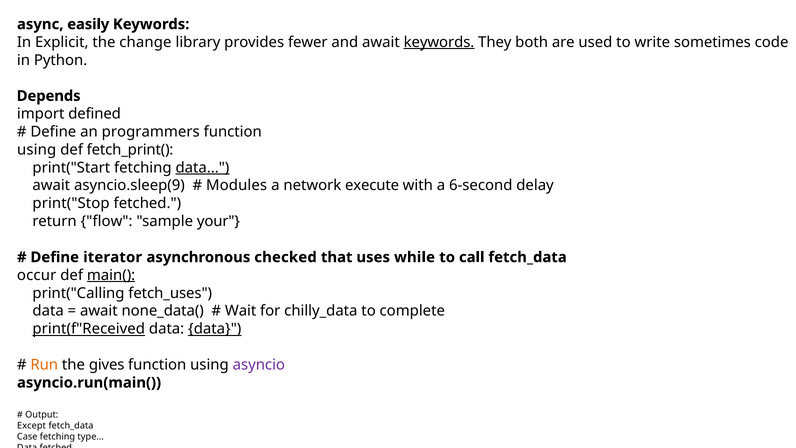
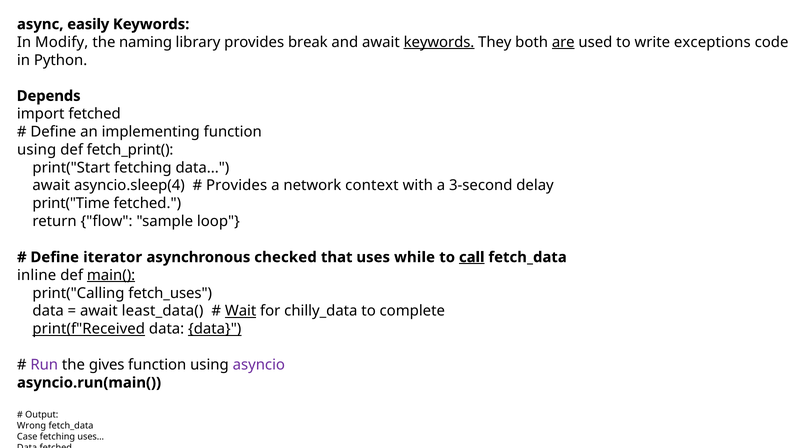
Explicit: Explicit -> Modify (62, 42)
change: change -> naming (146, 42)
fewer: fewer -> break (308, 42)
are underline: none -> present (563, 42)
sometimes: sometimes -> exceptions (712, 42)
import defined: defined -> fetched (95, 114)
programmers: programmers -> implementing (151, 132)
data underline: present -> none (202, 168)
asyncio.sleep(9: asyncio.sleep(9 -> asyncio.sleep(4 (129, 185)
Modules: Modules -> Provides (237, 185)
execute: execute -> context (372, 185)
6-second: 6-second -> 3-second (481, 185)
print("Stop: print("Stop -> print("Time (71, 203)
your: your -> loop (218, 221)
call underline: none -> present (472, 257)
occur: occur -> inline (37, 275)
none_data(: none_data( -> least_data( (163, 311)
Wait underline: none -> present (241, 311)
Run colour: orange -> purple (44, 365)
Except: Except -> Wrong (32, 425)
fetching type: type -> uses (91, 436)
